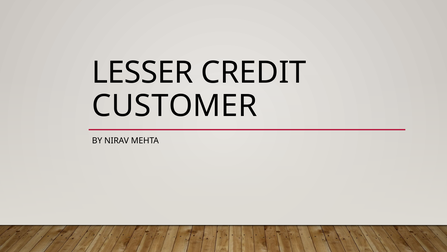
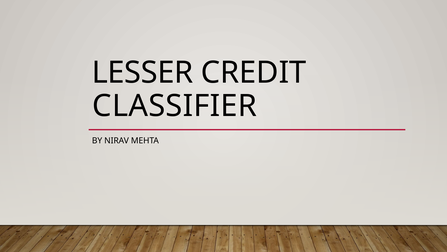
CUSTOMER: CUSTOMER -> CLASSIFIER (175, 106)
